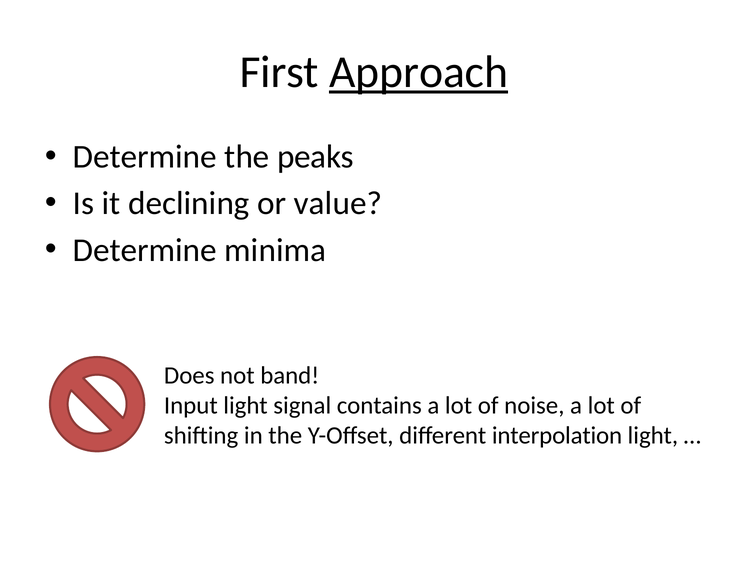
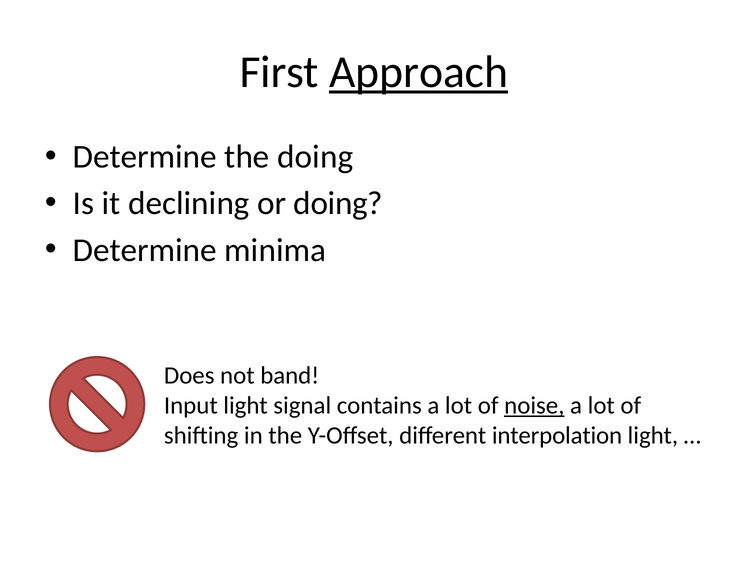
the peaks: peaks -> doing (315, 157)
or value: value -> doing (338, 203)
noise underline: none -> present (534, 405)
